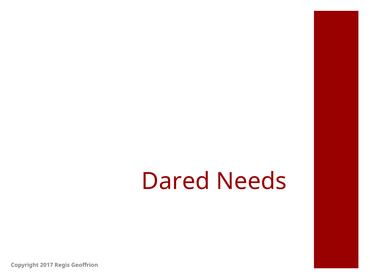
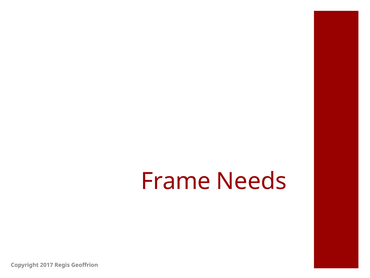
Dared: Dared -> Frame (176, 181)
